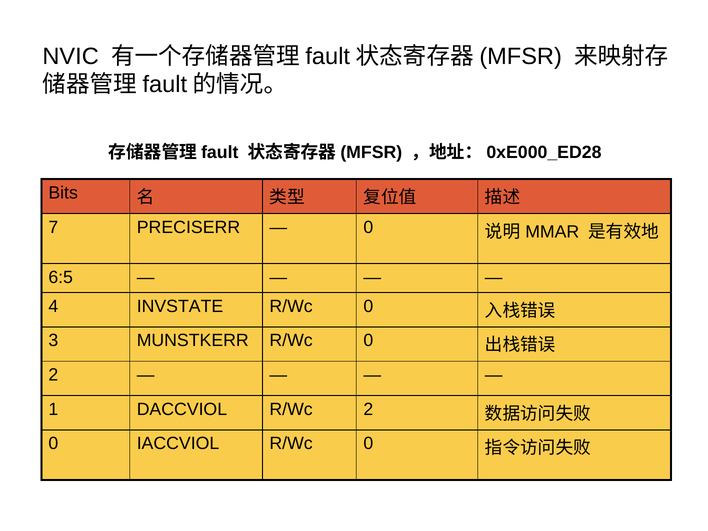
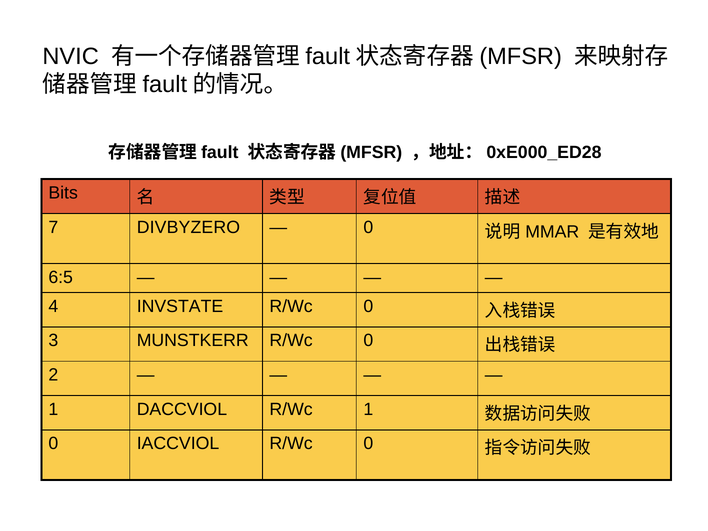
PRECISERR: PRECISERR -> DIVBYZERO (188, 227)
R/Wc 2: 2 -> 1 (368, 409)
